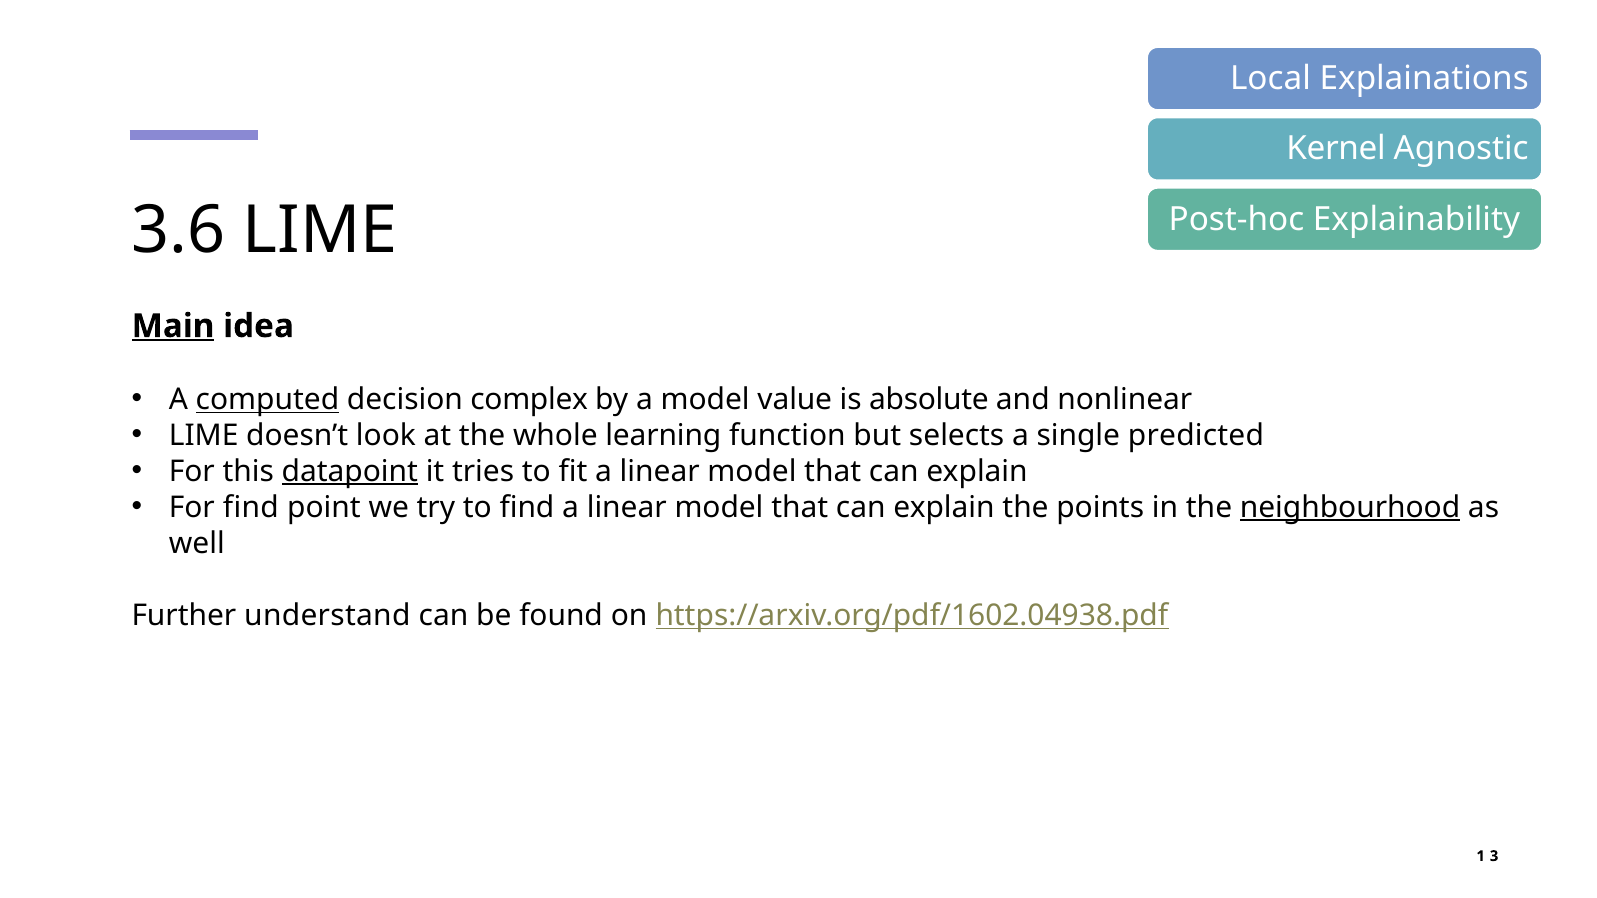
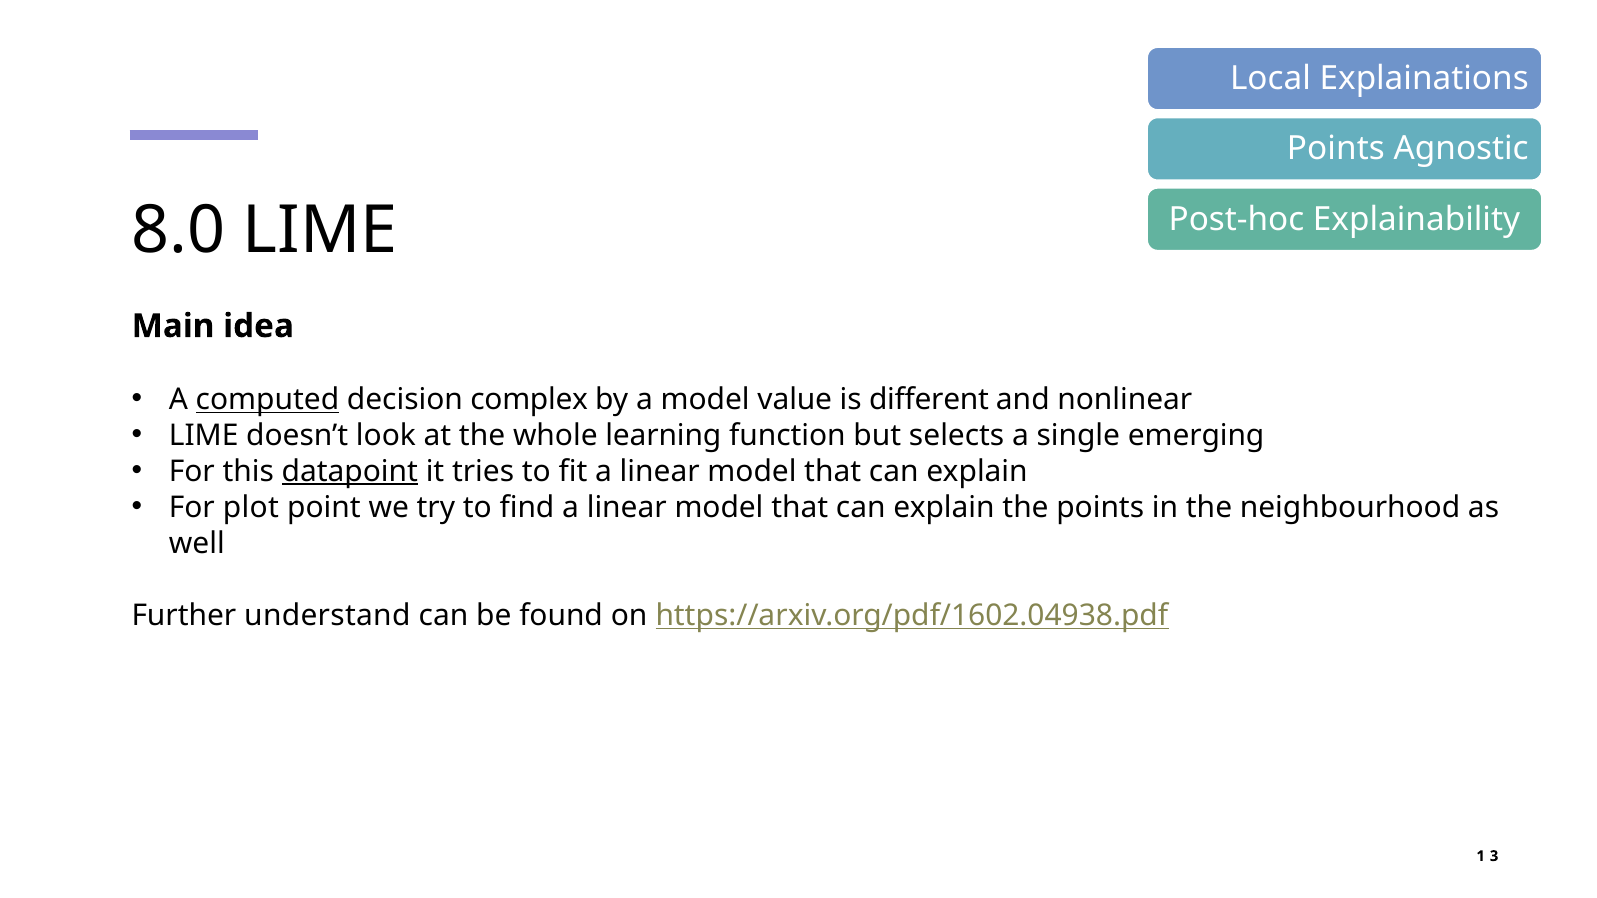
Kernel: Kernel -> Points (1336, 149)
3.6: 3.6 -> 8.0 (179, 230)
Main underline: present -> none (173, 326)
absolute: absolute -> different (929, 400)
predicted: predicted -> emerging (1196, 436)
For find: find -> plot (251, 508)
neighbourhood underline: present -> none (1350, 508)
